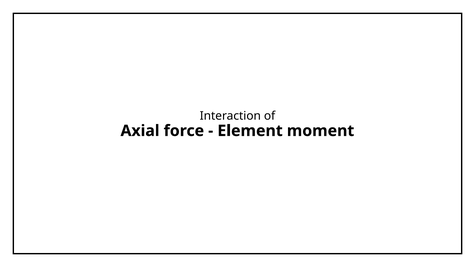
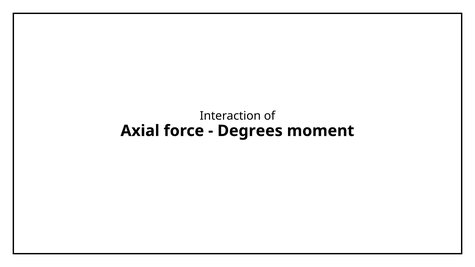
Element: Element -> Degrees (250, 131)
